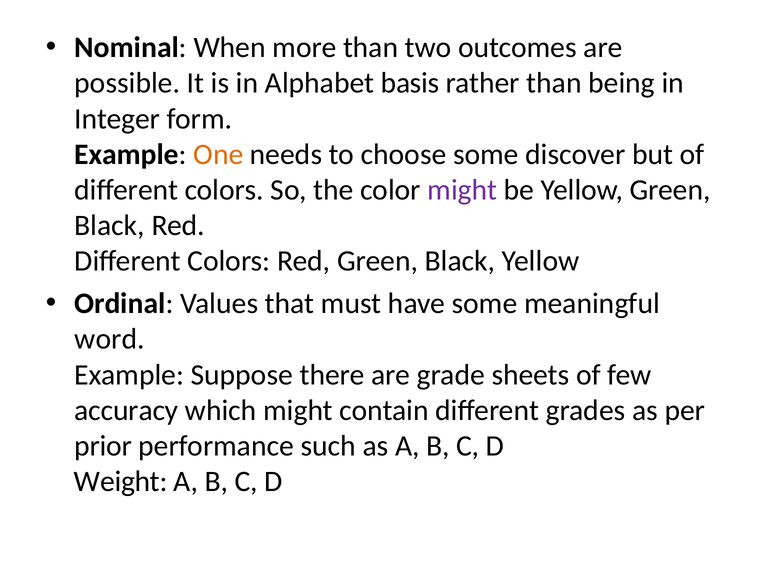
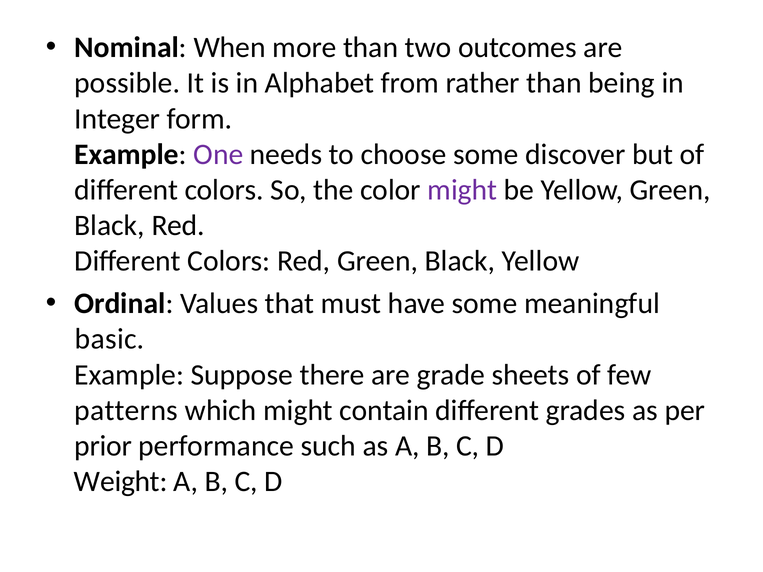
basis: basis -> from (410, 83)
One colour: orange -> purple (218, 154)
word: word -> basic (110, 339)
accuracy: accuracy -> patterns (126, 411)
